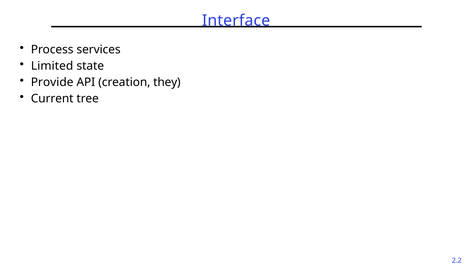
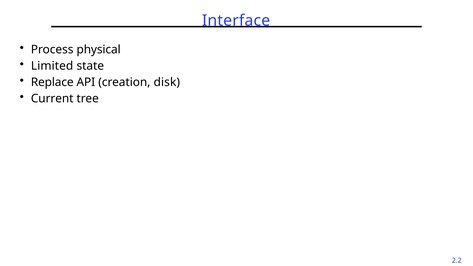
services: services -> physical (99, 50)
Provide: Provide -> Replace (52, 82)
they: they -> disk (167, 82)
